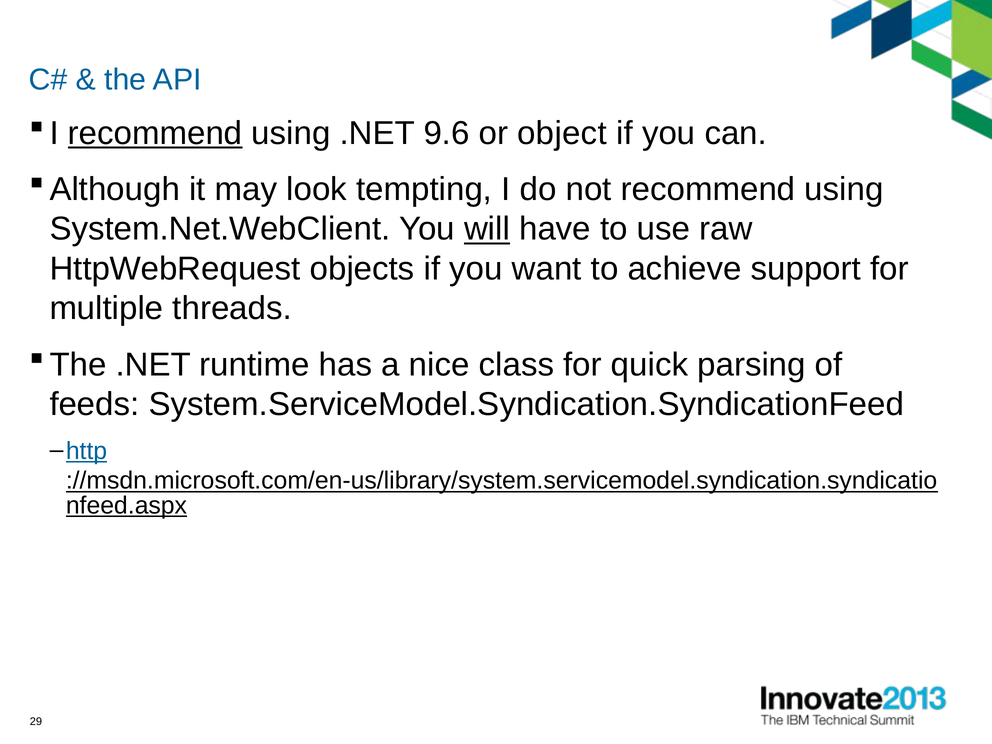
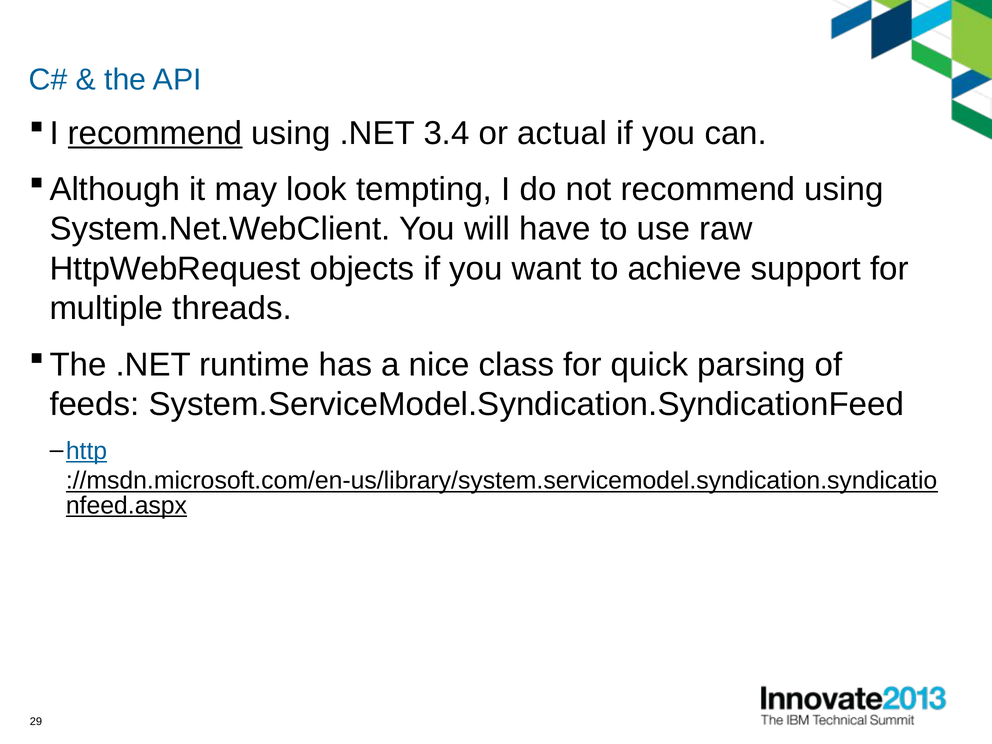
9.6: 9.6 -> 3.4 (447, 133)
object: object -> actual (562, 133)
will underline: present -> none (487, 229)
